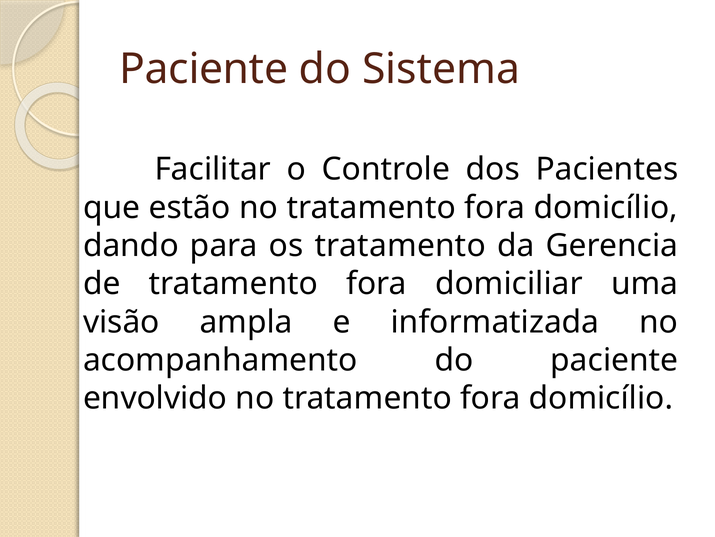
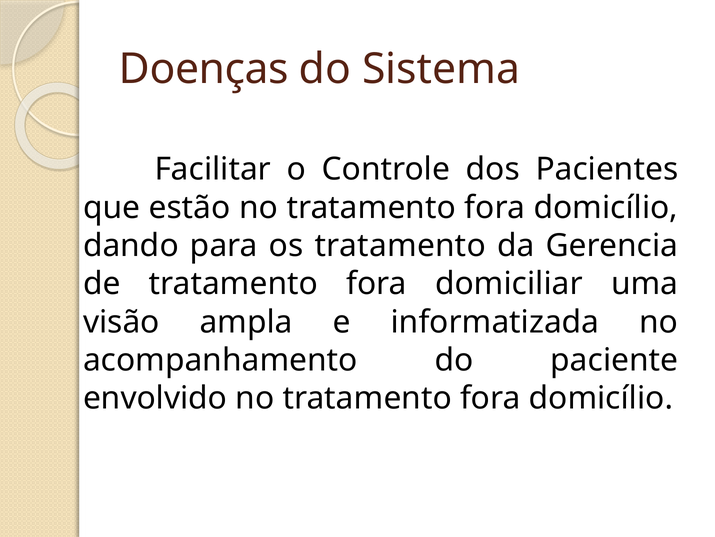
Paciente: Paciente -> Doenças (204, 69)
